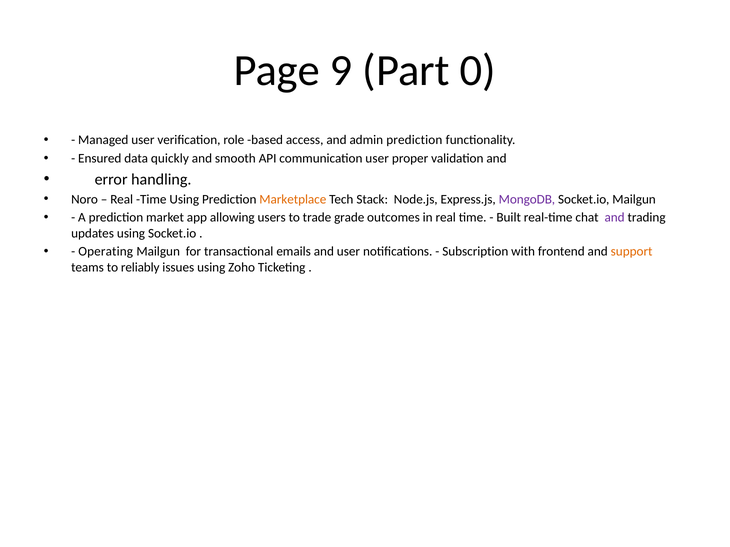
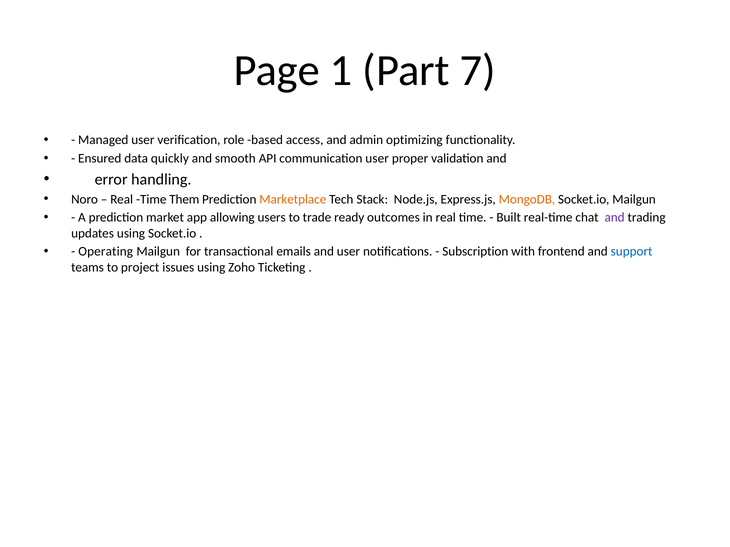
9: 9 -> 1 (341, 71)
0: 0 -> 7 (478, 71)
admin prediction: prediction -> optimizing (414, 140)
Time Using: Using -> Them (184, 199)
MongoDB colour: purple -> orange (527, 199)
grade: grade -> ready (349, 218)
support colour: orange -> blue (632, 252)
reliably: reliably -> project (140, 268)
